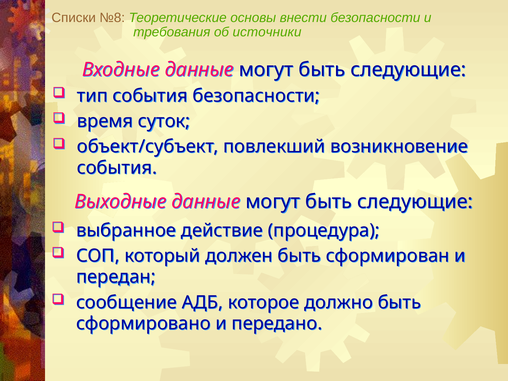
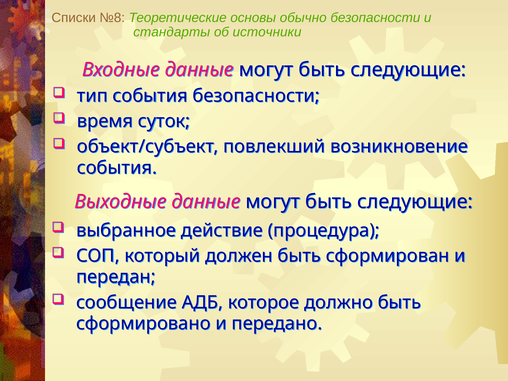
внести: внести -> обычно (303, 18)
требования: требования -> стандарты (172, 32)
